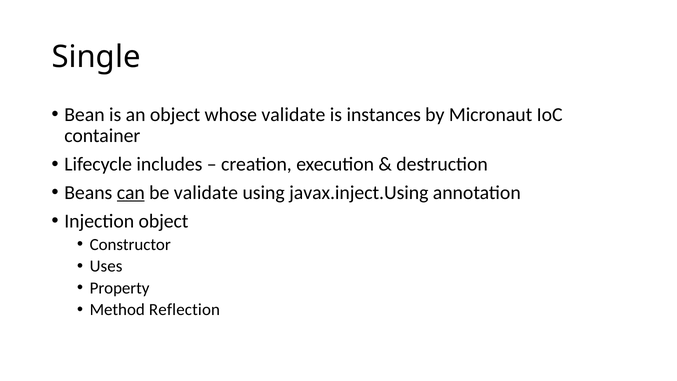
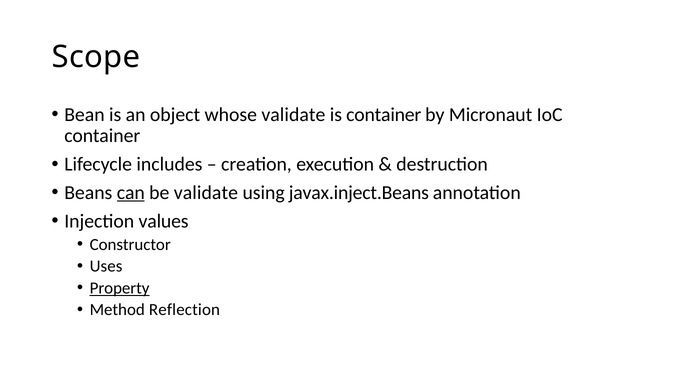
Single: Single -> Scope (96, 57)
is instances: instances -> container (384, 114)
javax.inject.Using: javax.inject.Using -> javax.inject.Beans (359, 193)
Injection object: object -> values (164, 221)
Property underline: none -> present (120, 288)
